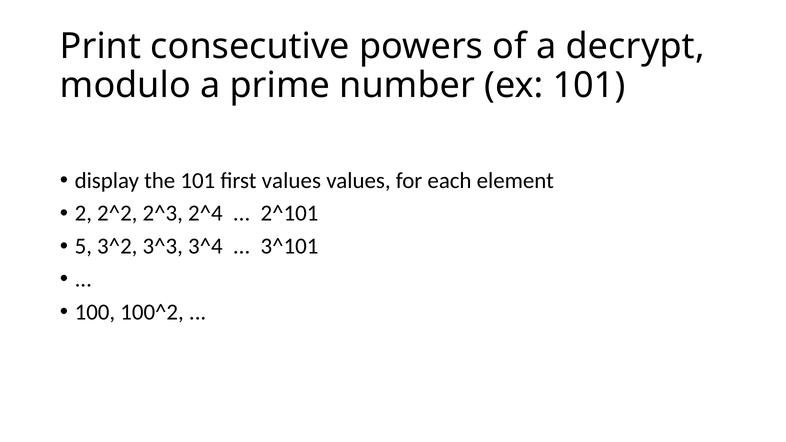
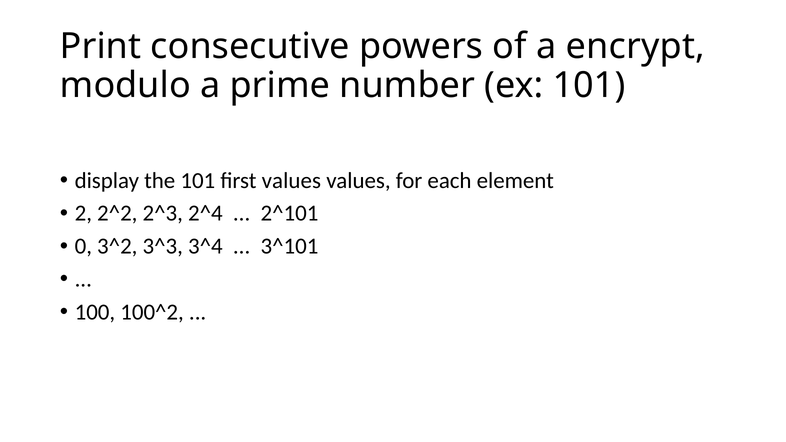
decrypt: decrypt -> encrypt (635, 47)
5: 5 -> 0 (83, 246)
